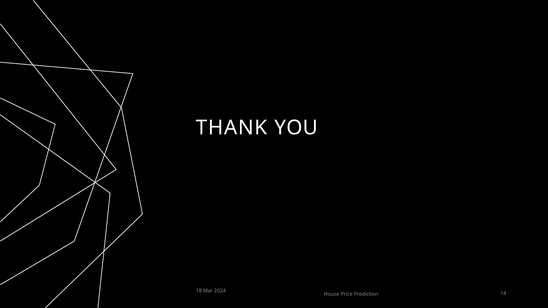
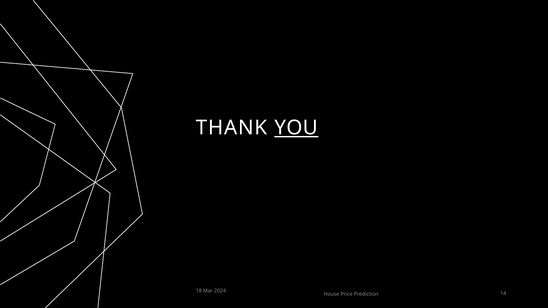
YOU underline: none -> present (296, 128)
